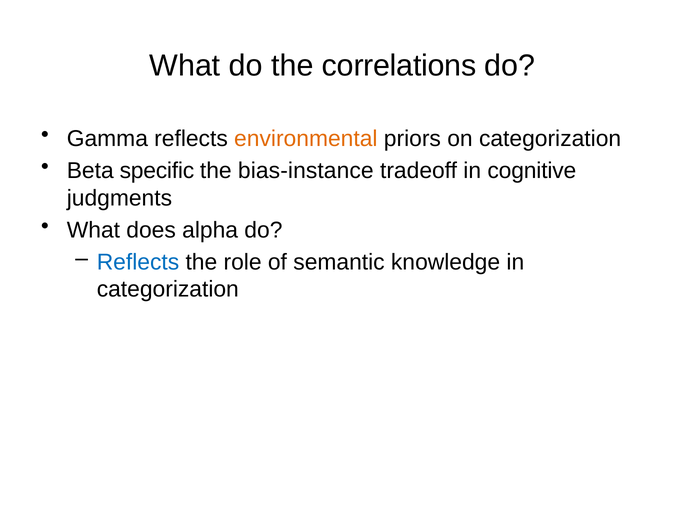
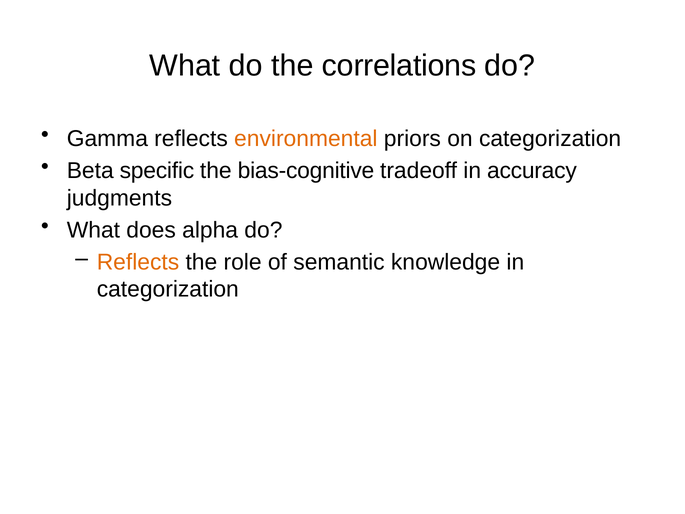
bias-instance: bias-instance -> bias-cognitive (306, 171)
cognitive: cognitive -> accuracy (532, 171)
Reflects colour: blue -> orange (138, 262)
